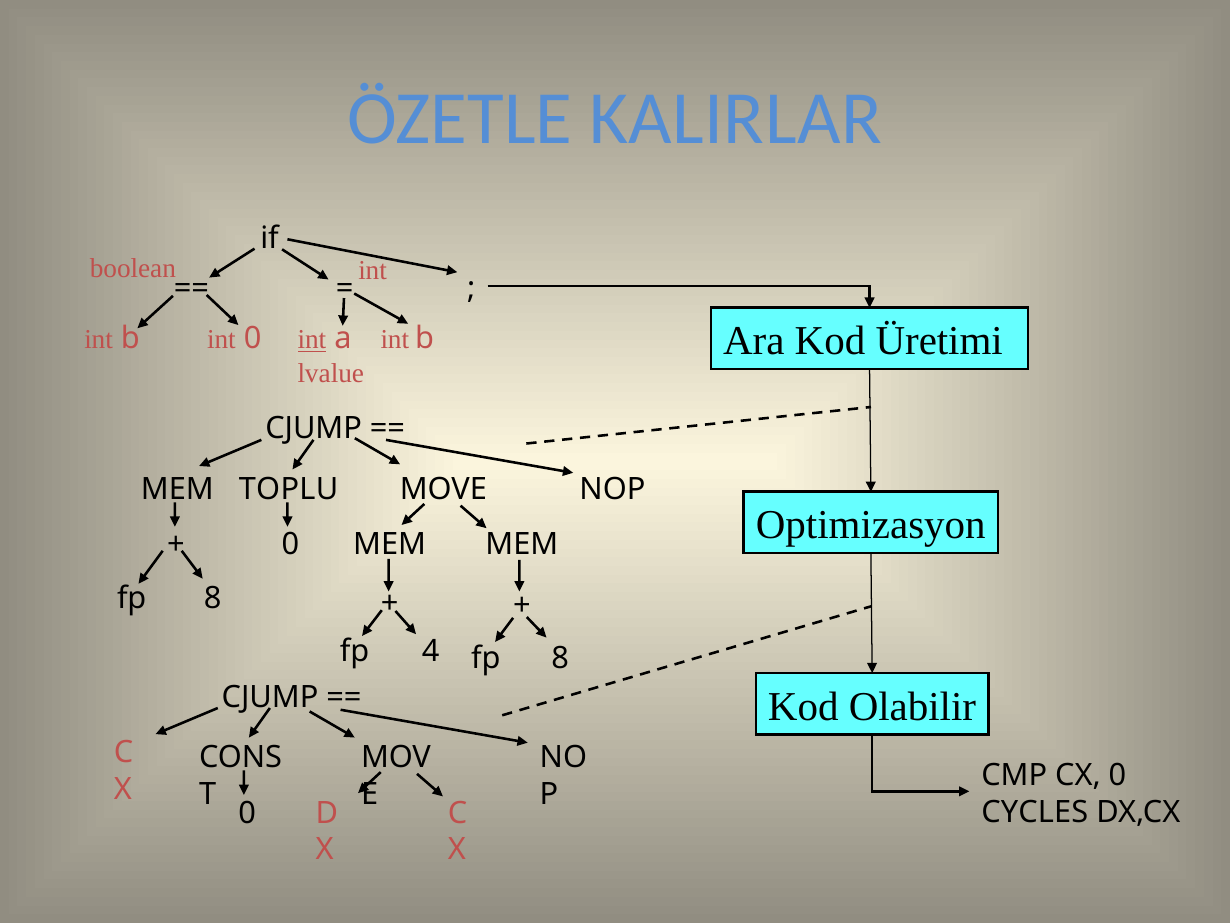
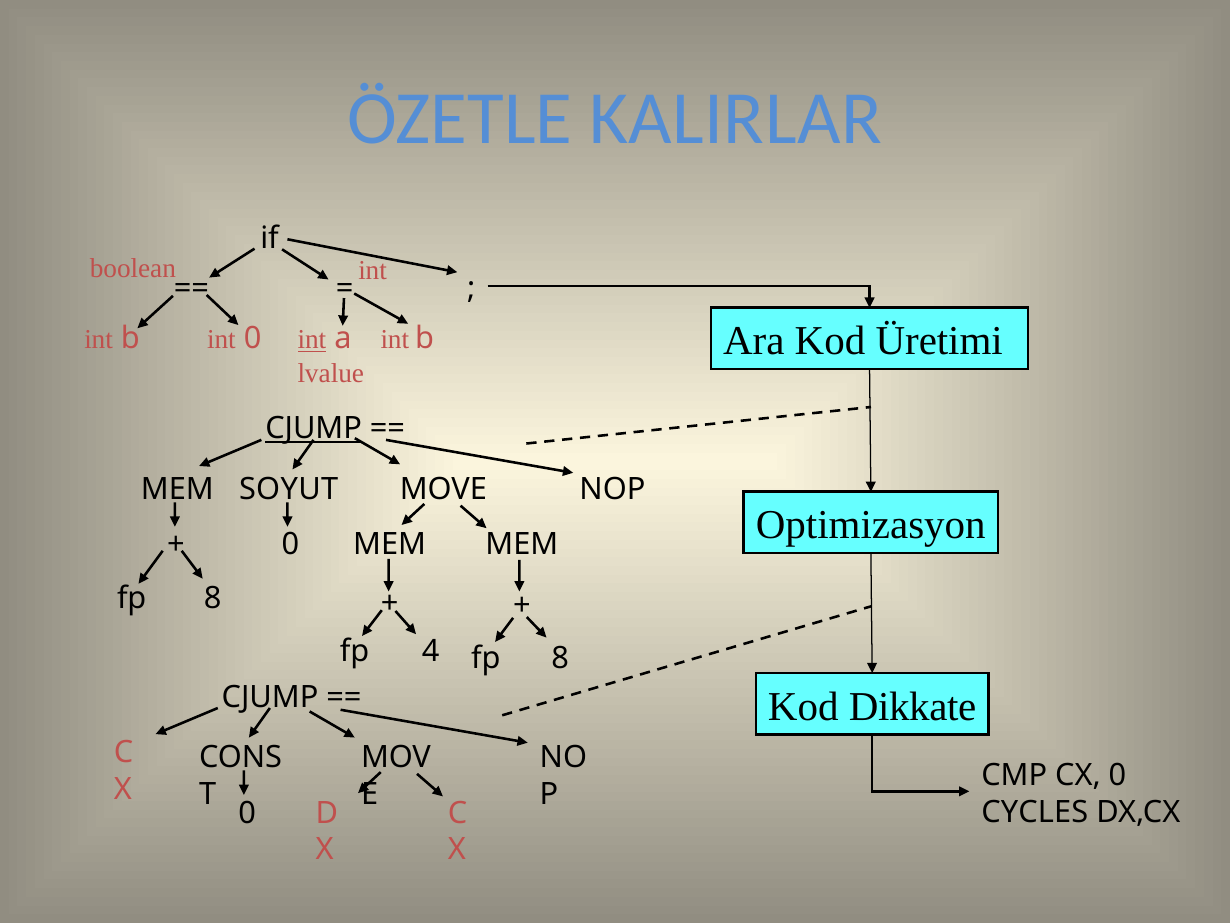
CJUMP underline: none -> present (314, 428)
TOPLU: TOPLU -> SOYUT (289, 489)
Olabilir: Olabilir -> Dikkate (913, 706)
